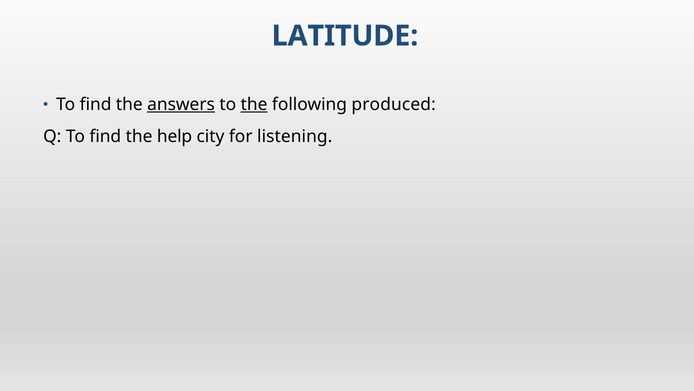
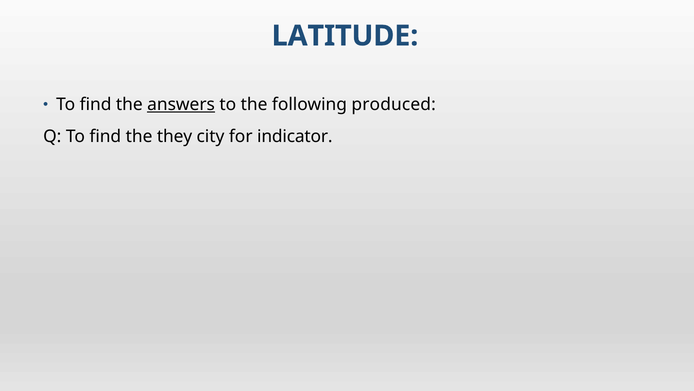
the underline: present -> none (254, 105)
help: help -> they (175, 136)
listening: listening -> indicator (295, 136)
